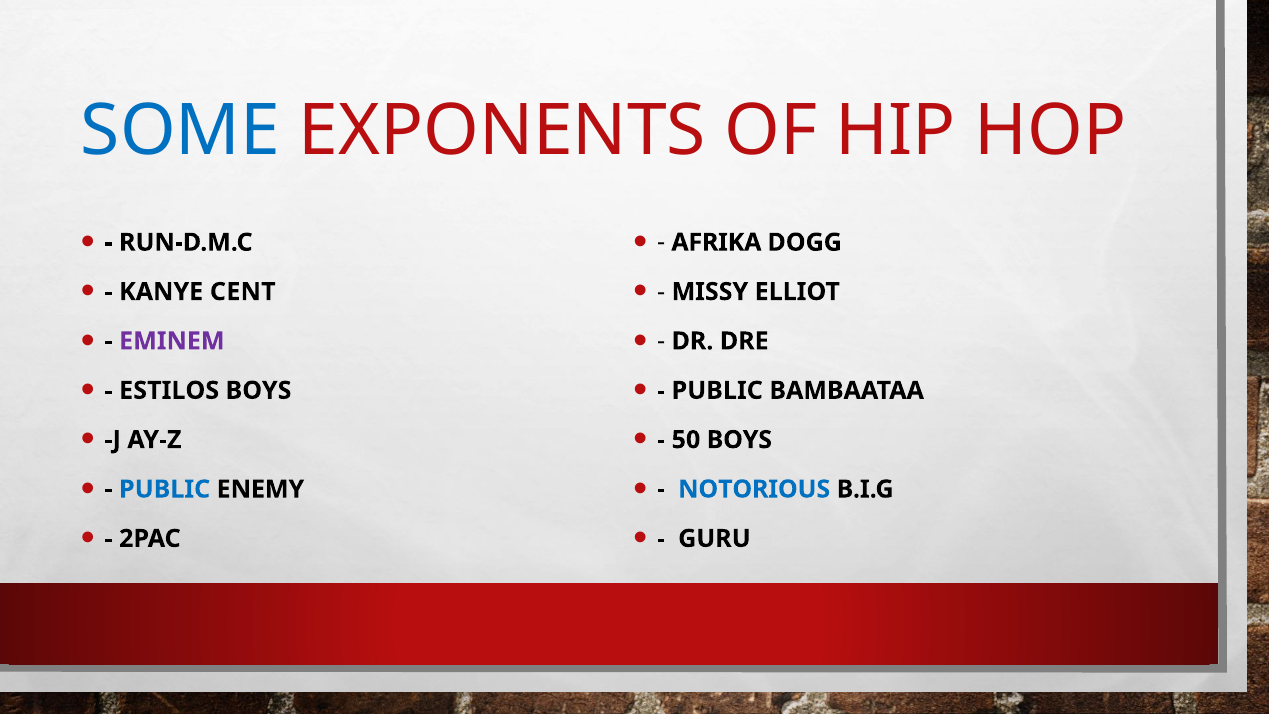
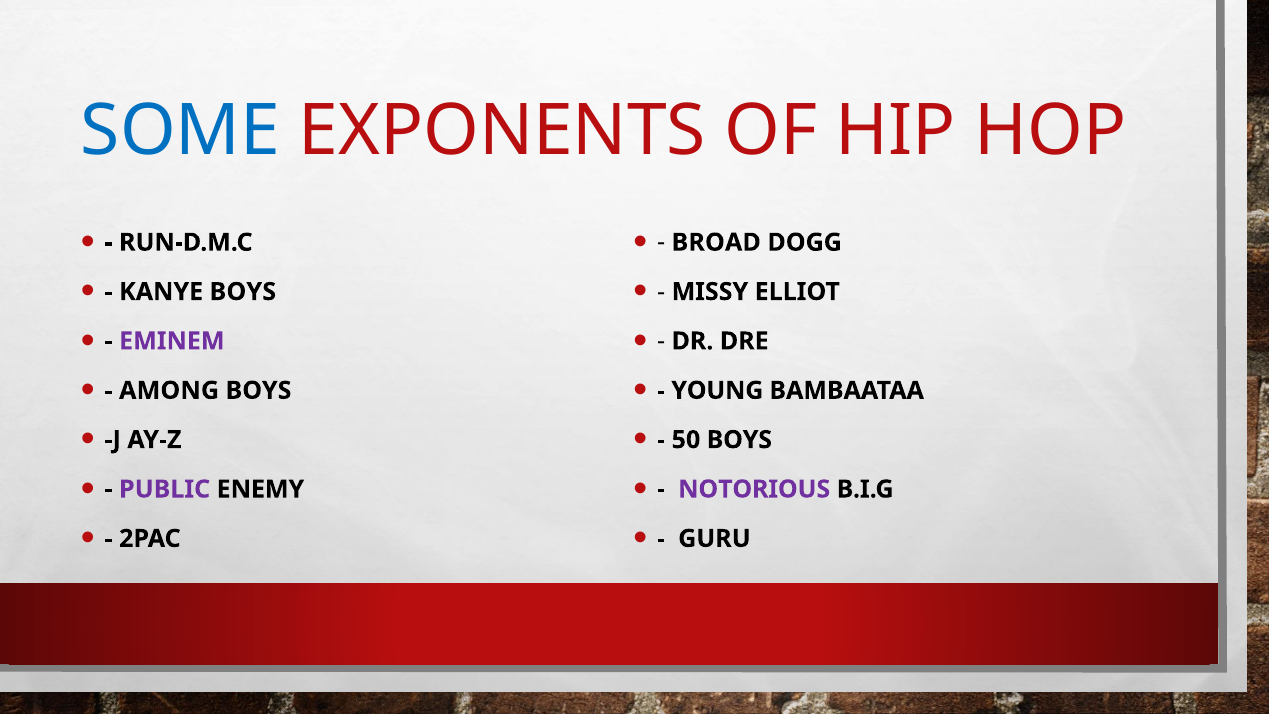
AFRIKA: AFRIKA -> BROAD (716, 242)
KANYE CENT: CENT -> BOYS (243, 292)
ESTILOS: ESTILOS -> AMONG (169, 390)
PUBLIC: PUBLIC -> YOUNG (717, 390)
PUBLIC colour: blue -> purple (165, 489)
NOTORIOUS colour: blue -> purple (754, 489)
